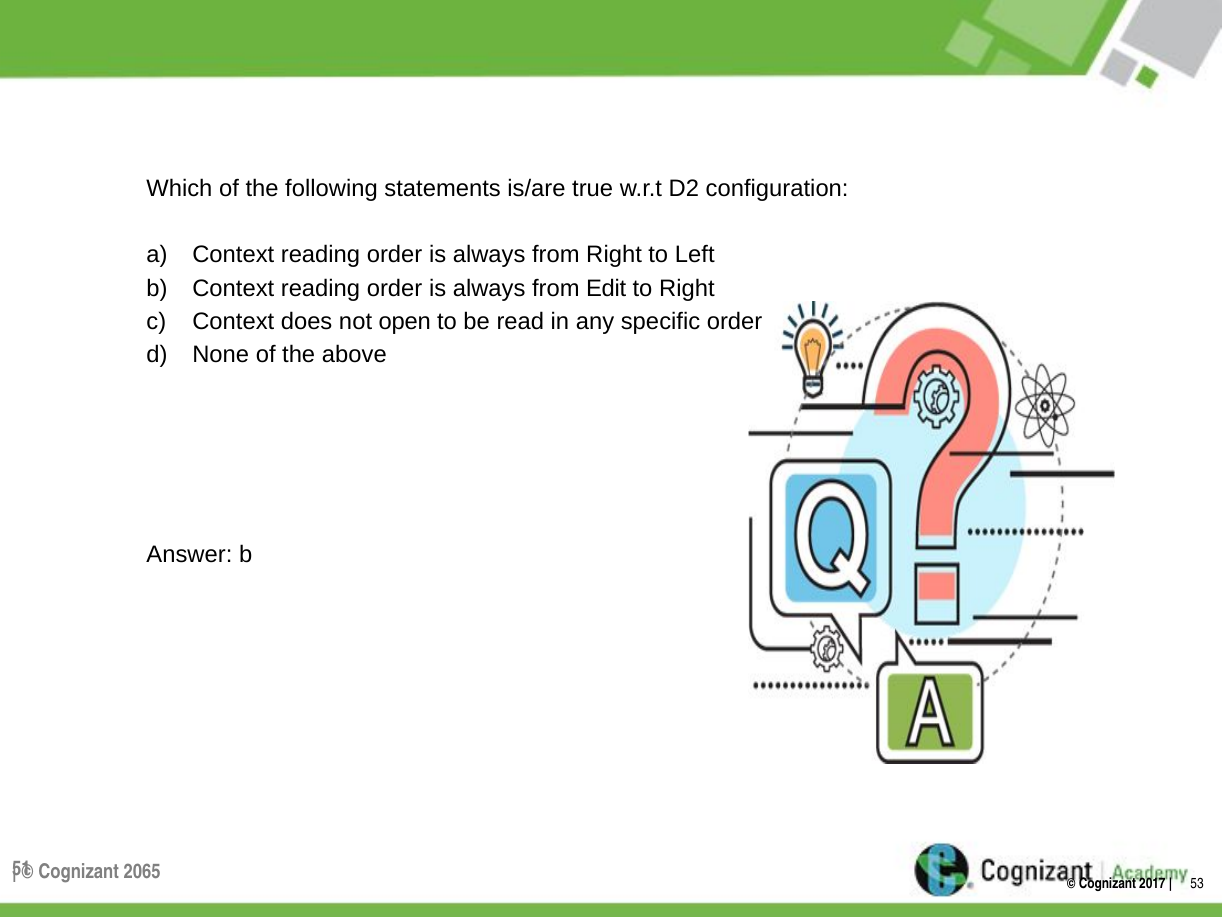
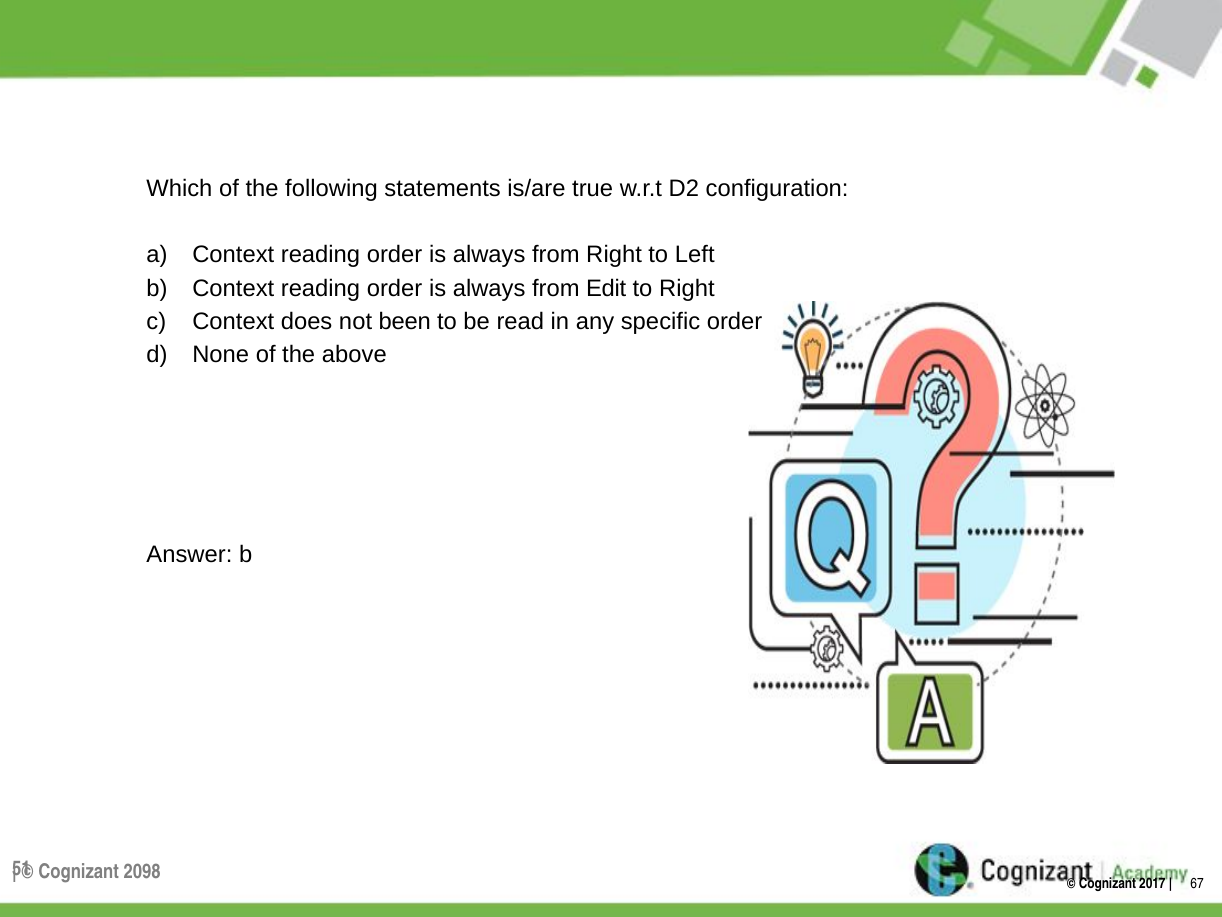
open: open -> been (405, 322)
2065: 2065 -> 2098 (142, 871)
53: 53 -> 67 (1197, 883)
